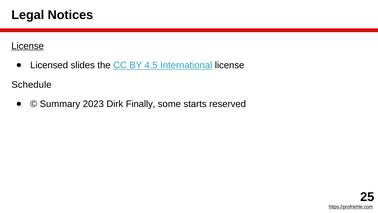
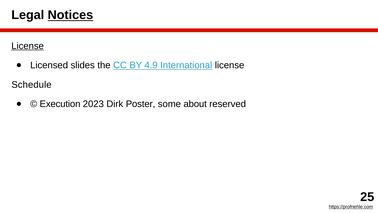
Notices underline: none -> present (70, 15)
4.5: 4.5 -> 4.9 (151, 65)
Summary: Summary -> Execution (60, 104)
Finally: Finally -> Poster (141, 104)
starts: starts -> about (195, 104)
